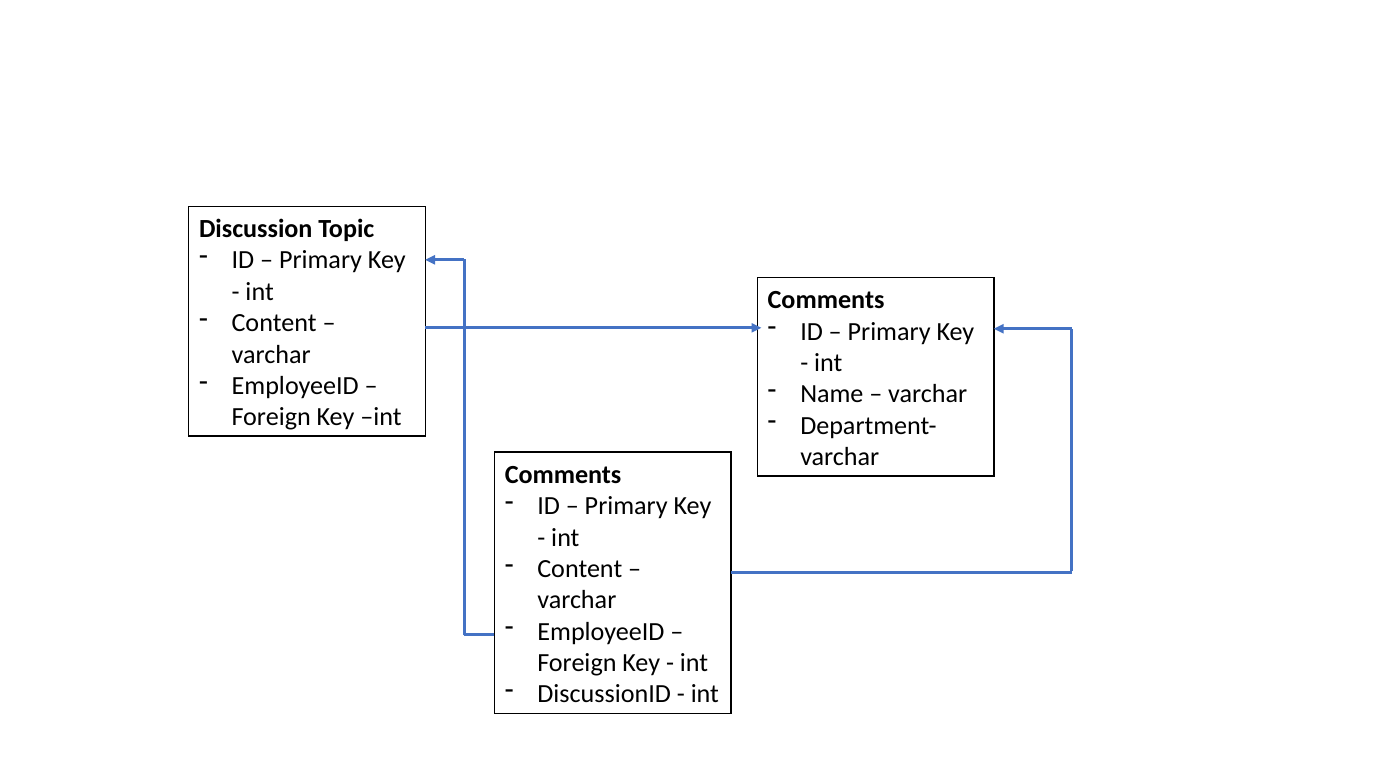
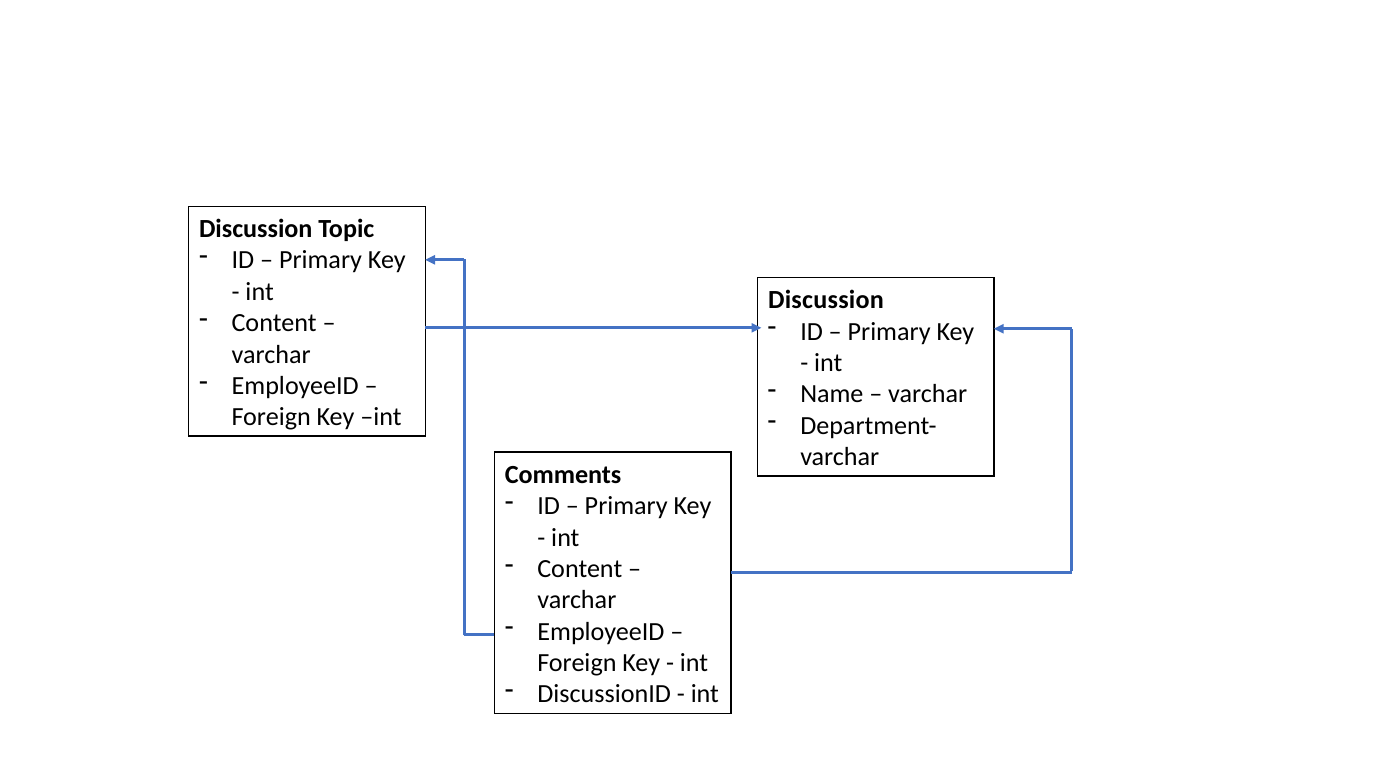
Comments: Comments -> Discussion (826, 300)
